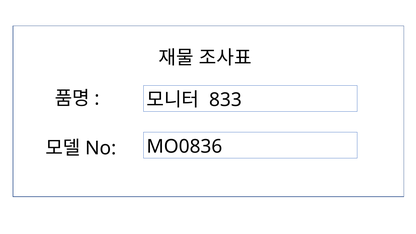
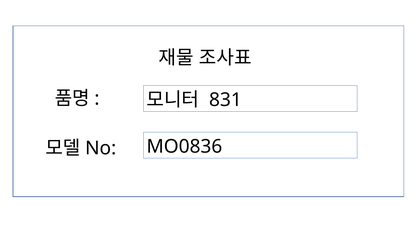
833: 833 -> 831 (225, 100)
